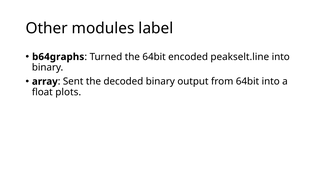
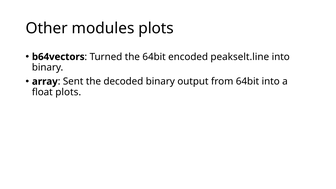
modules label: label -> plots (156, 28)
b64graphs: b64graphs -> b64vectors (58, 57)
